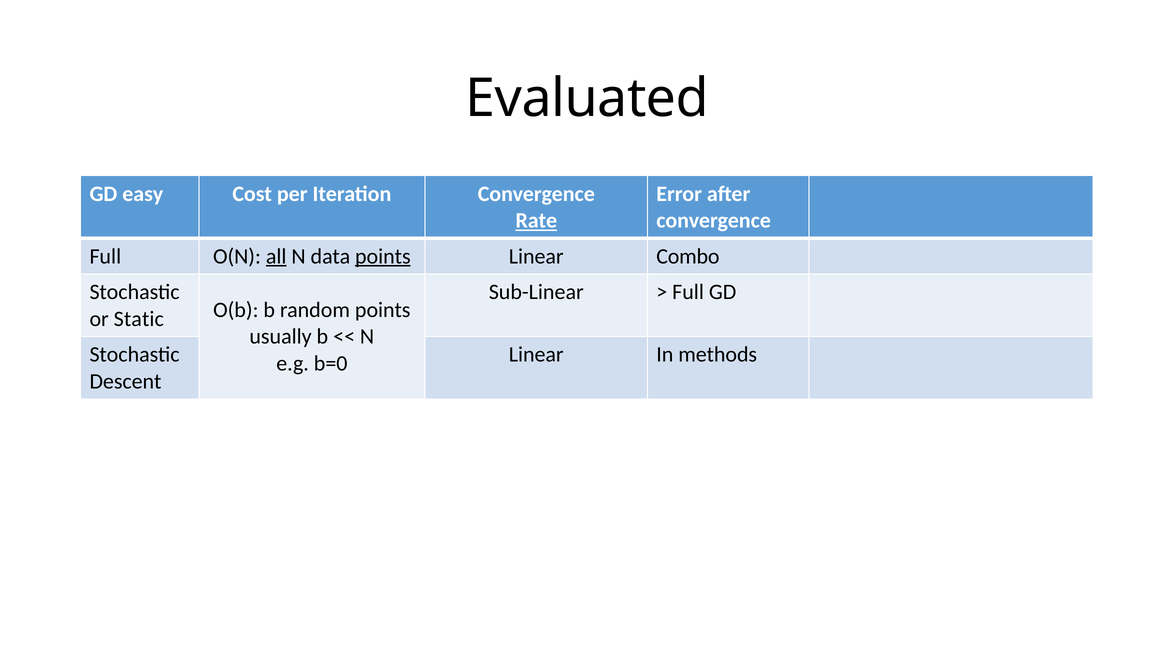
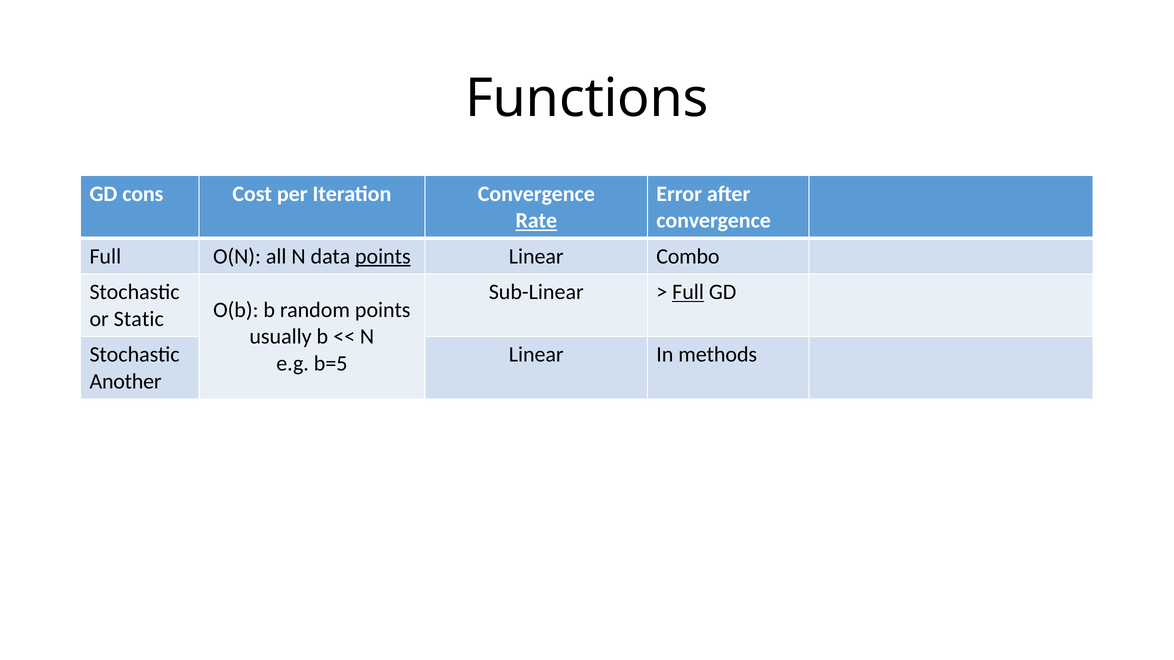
Evaluated: Evaluated -> Functions (587, 99)
easy: easy -> cons (143, 194)
all underline: present -> none (276, 256)
Full underline: none -> present (688, 292)
b=0: b=0 -> b=5 (331, 364)
Descent: Descent -> Another (126, 382)
